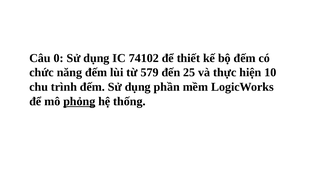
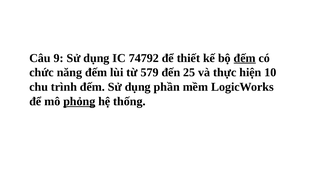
0: 0 -> 9 (59, 58)
74102: 74102 -> 74792 (144, 58)
đếm underline: none -> present (245, 58)
